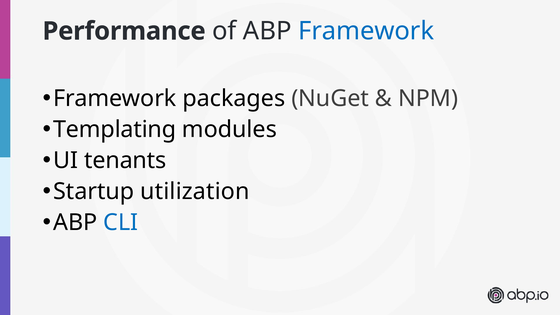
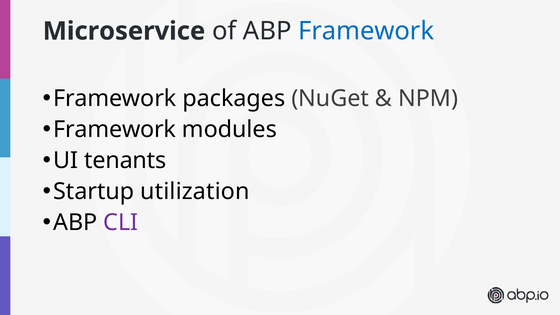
Performance: Performance -> Microservice (124, 31)
Templating: Templating -> Framework (115, 129)
CLI colour: blue -> purple (121, 222)
